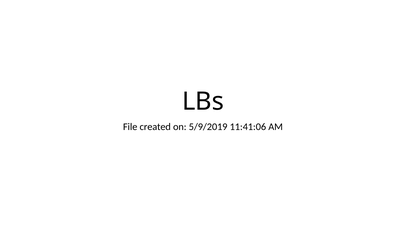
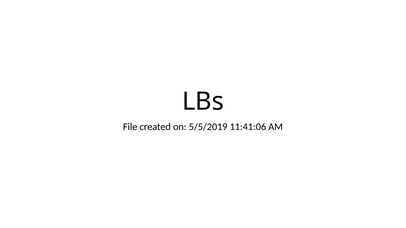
5/9/2019: 5/9/2019 -> 5/5/2019 (208, 127)
